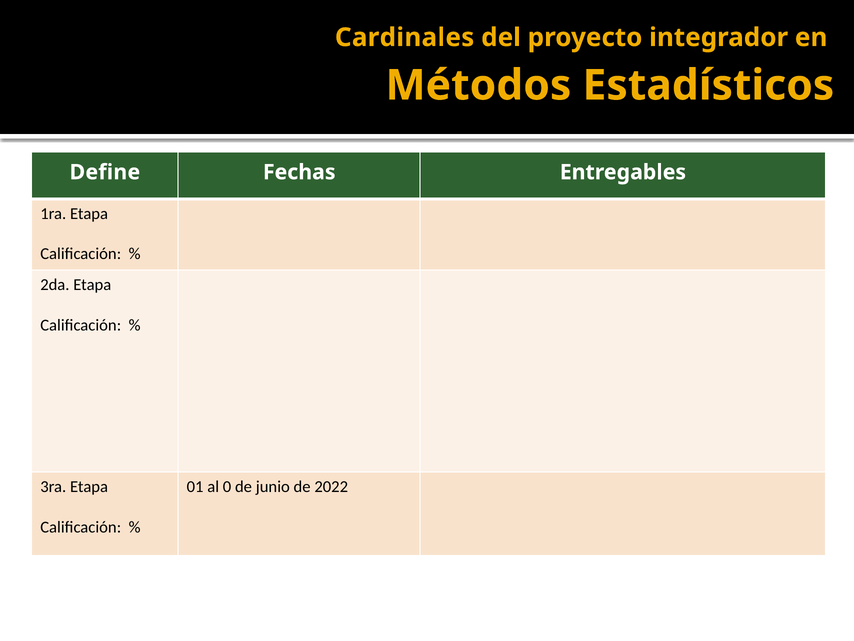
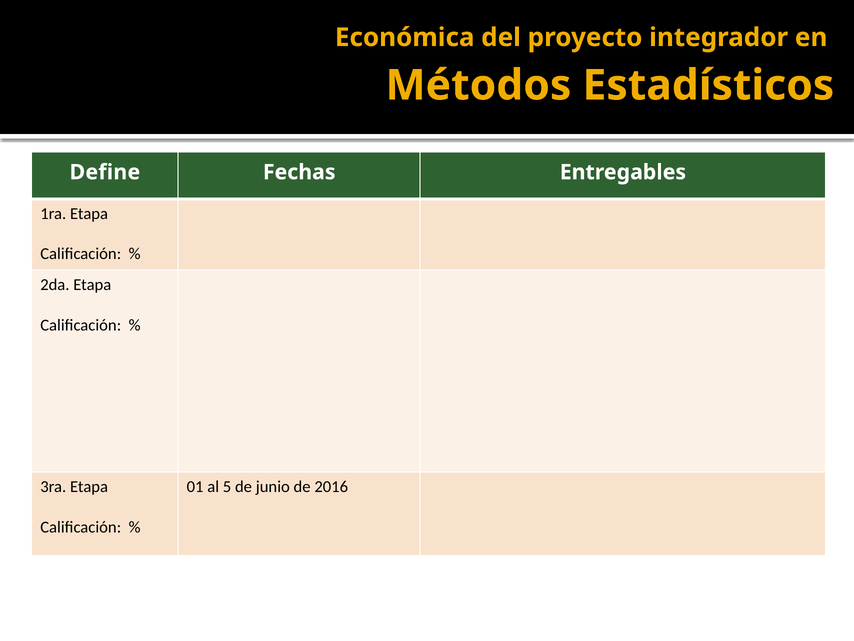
Cardinales: Cardinales -> Económica (405, 37)
0: 0 -> 5 (227, 486)
2022: 2022 -> 2016 (331, 486)
